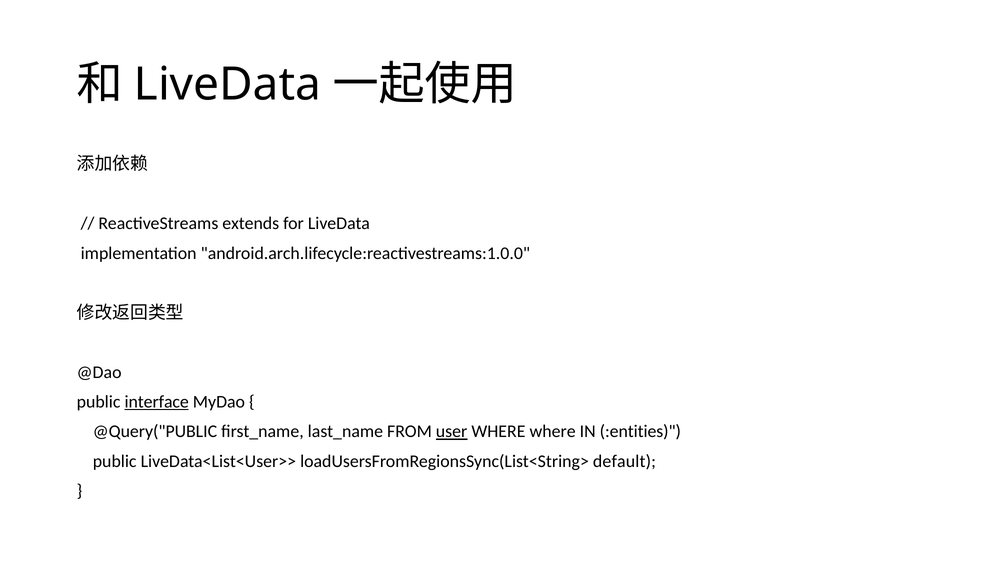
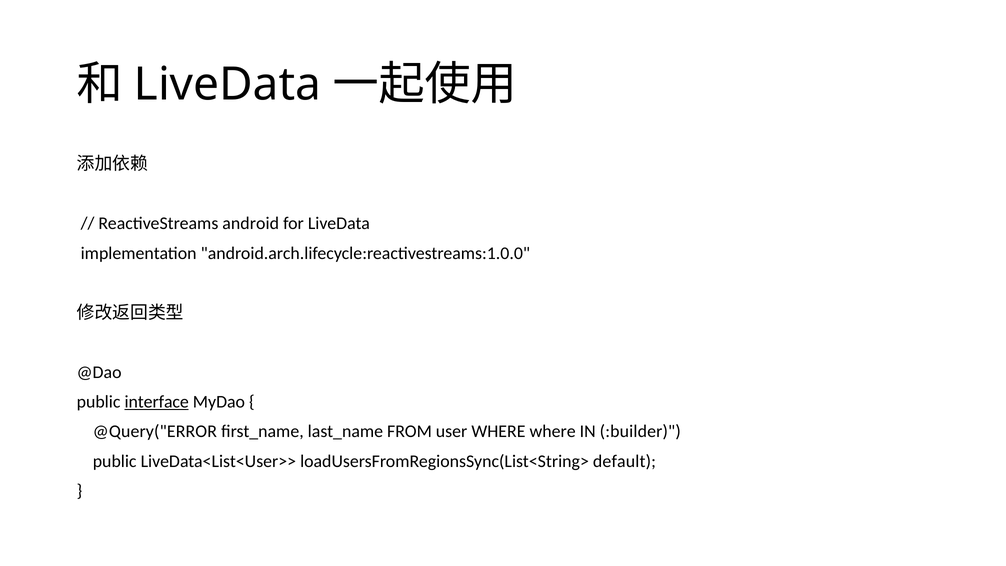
extends: extends -> android (251, 223)
@Query("PUBLIC: @Query("PUBLIC -> @Query("ERROR (155, 432)
user underline: present -> none (452, 432)
:entities: :entities -> :builder (640, 432)
